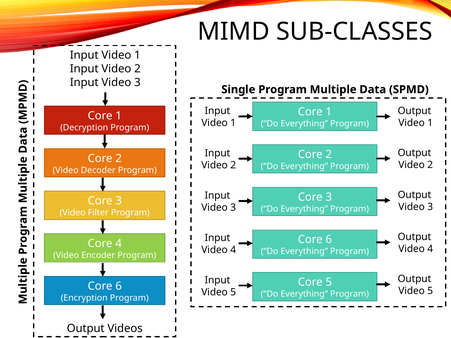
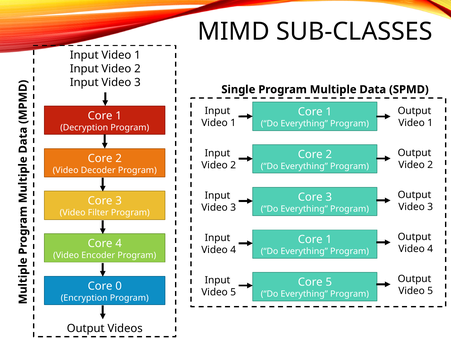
6: 6 -> 1 (329, 240)
6: 6 -> 0 (119, 286)
